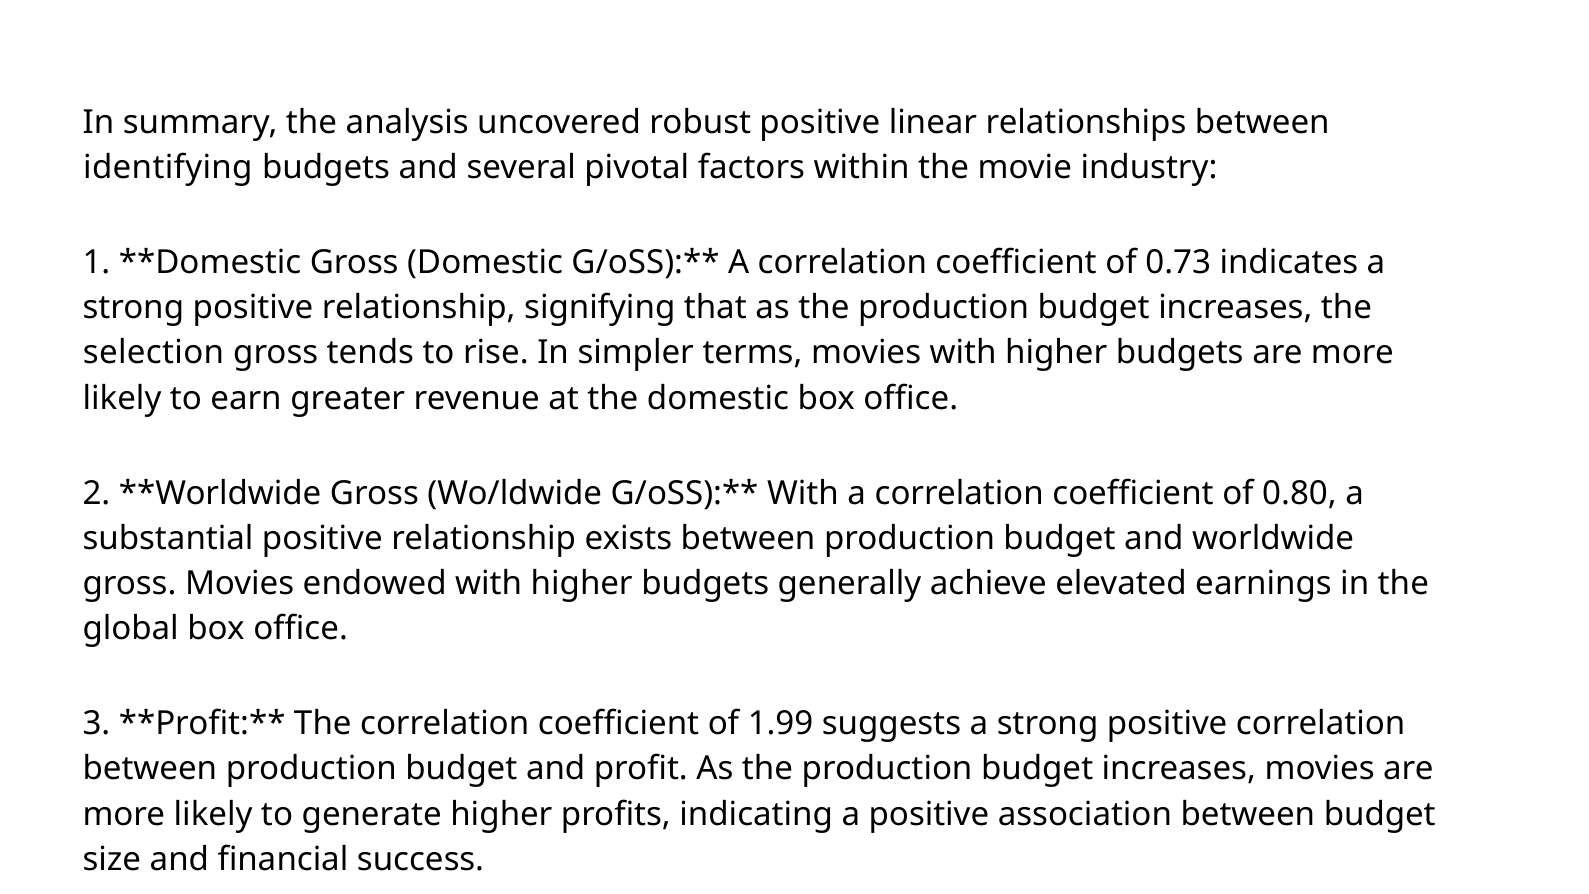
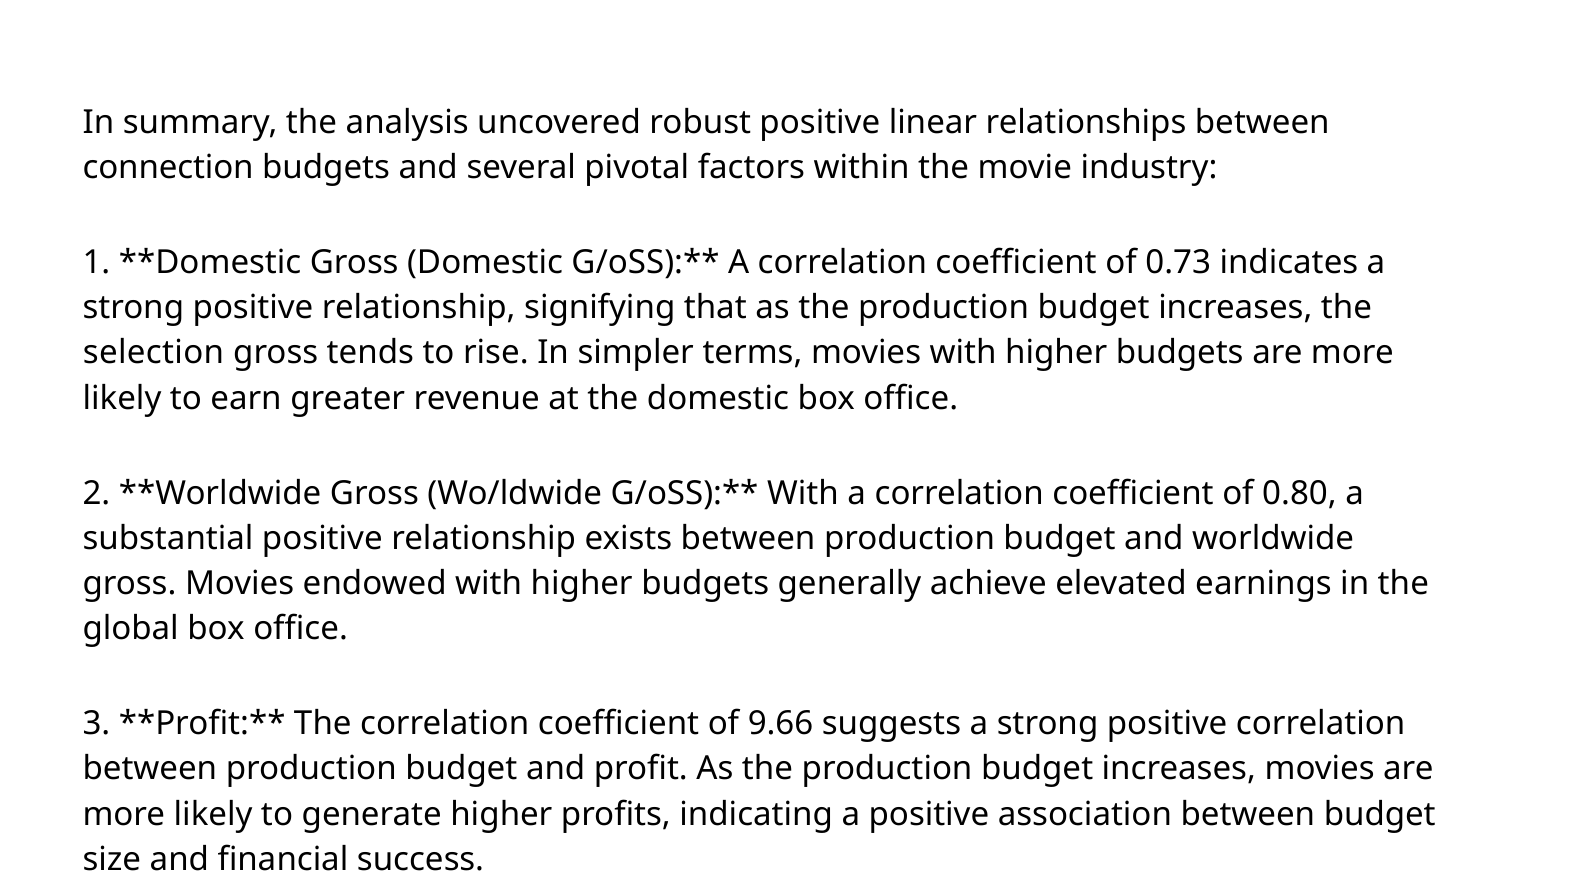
identifying: identifying -> connection (168, 168)
1.99: 1.99 -> 9.66 (781, 724)
